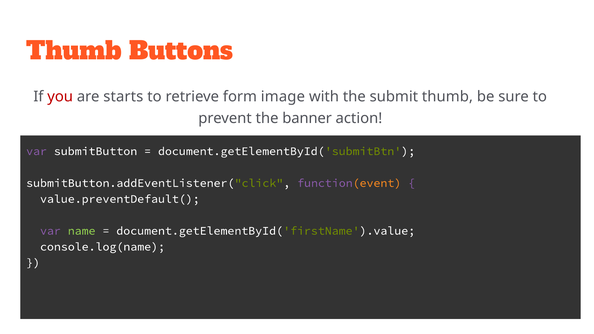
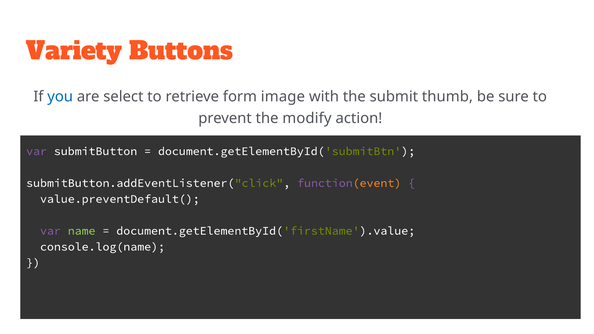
Thumb: Thumb -> Variety (74, 51)
you colour: red -> blue (60, 97)
starts: starts -> select (123, 97)
banner: banner -> modify (307, 118)
